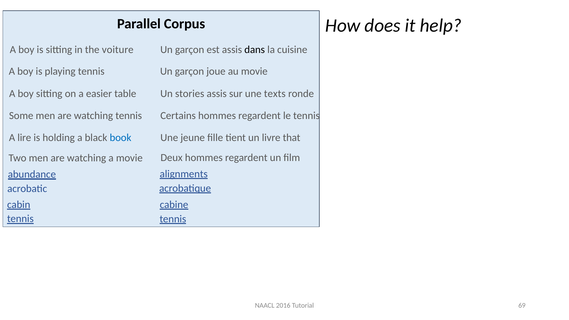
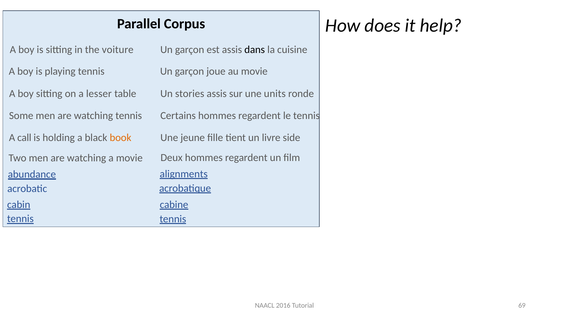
easier: easier -> lesser (99, 94)
texts: texts -> units (275, 94)
lire: lire -> call (24, 138)
book colour: blue -> orange (121, 138)
that: that -> side (292, 138)
